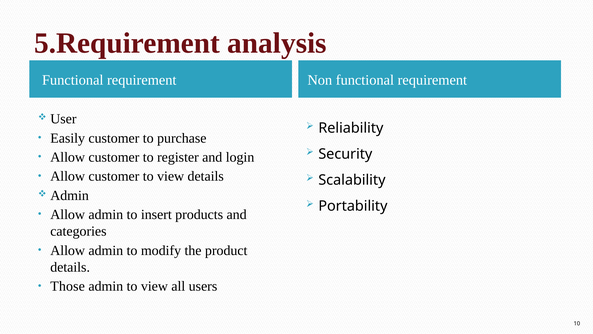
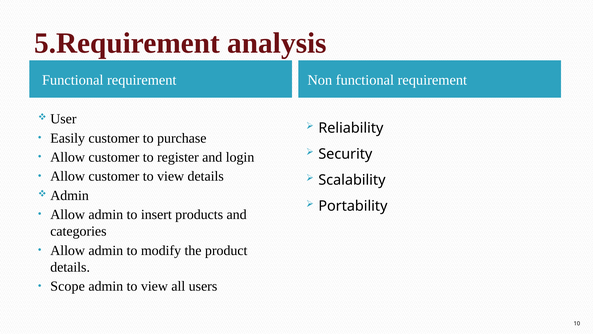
Those: Those -> Scope (68, 286)
